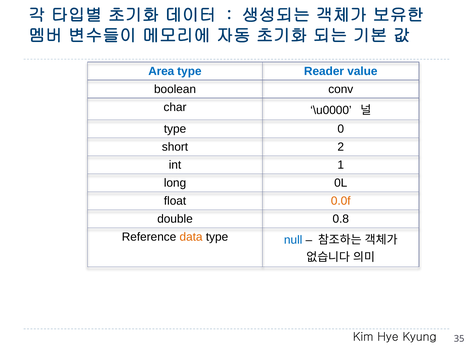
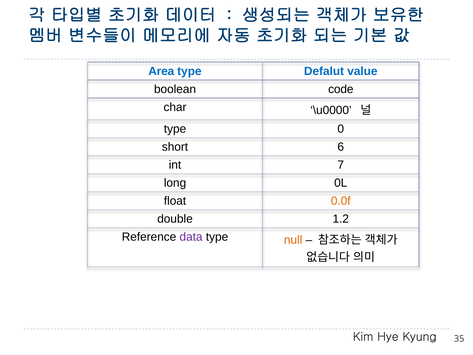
Reader: Reader -> Defalut (324, 71)
conv: conv -> code (341, 89)
2: 2 -> 6 (341, 147)
1: 1 -> 7 (341, 165)
0.8: 0.8 -> 1.2 (341, 219)
data colour: orange -> purple (191, 237)
null colour: blue -> orange (293, 240)
